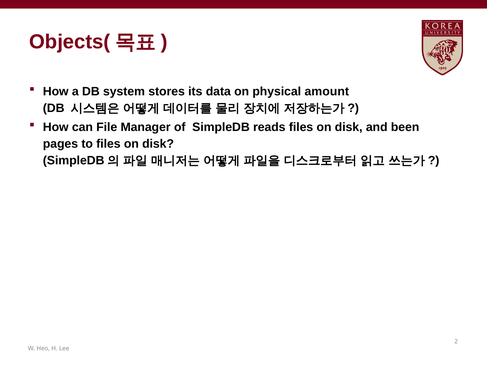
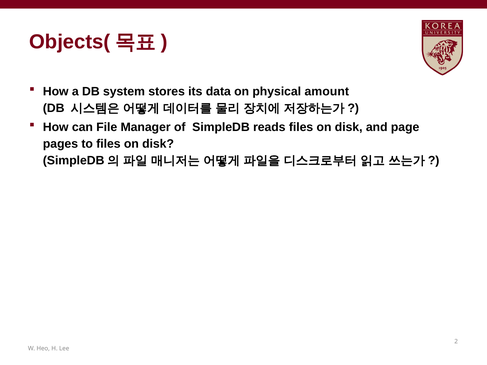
been: been -> page (405, 127)
